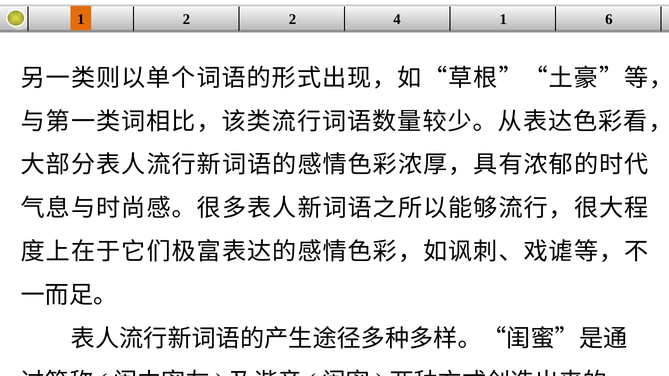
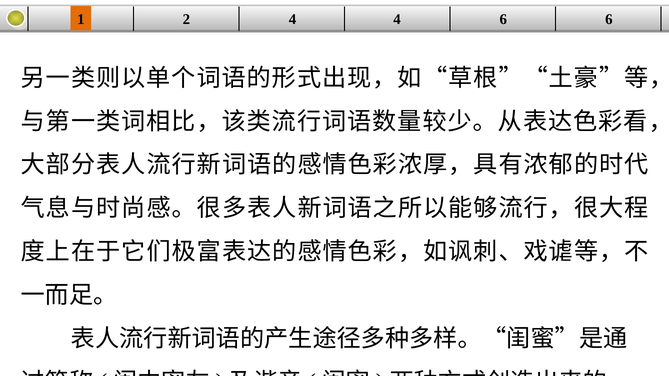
2 2: 2 -> 4 (292, 19)
4 1: 1 -> 6 (503, 19)
